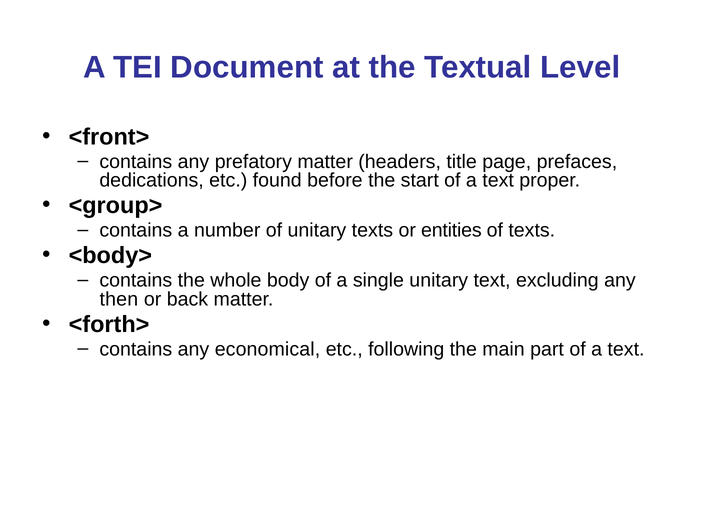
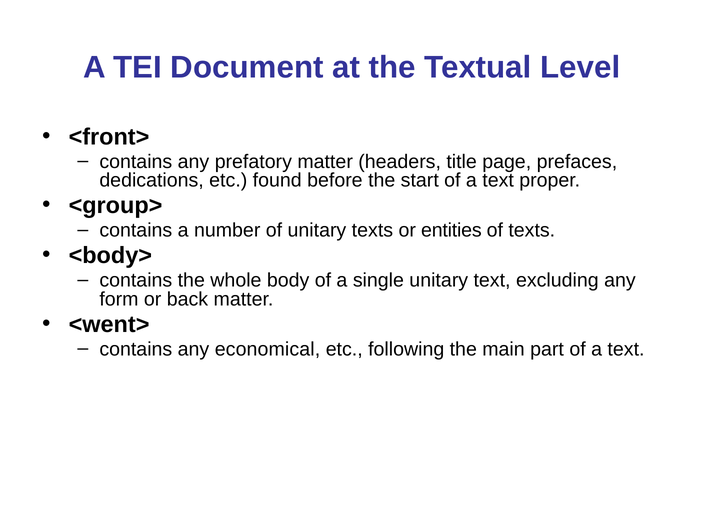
then: then -> form (119, 299)
<forth>: <forth> -> <went> (109, 324)
